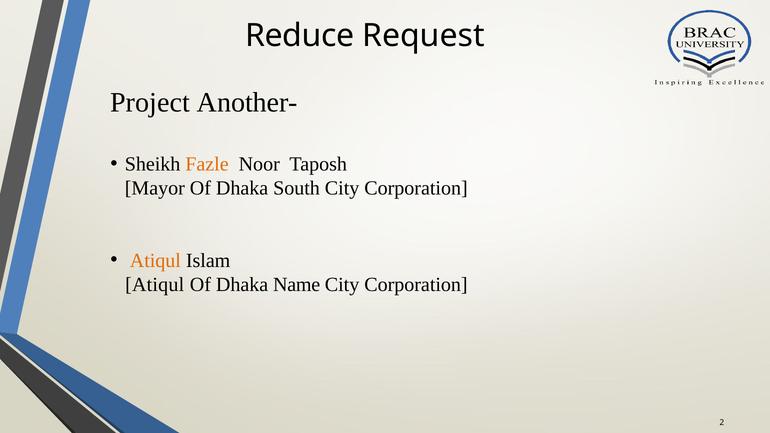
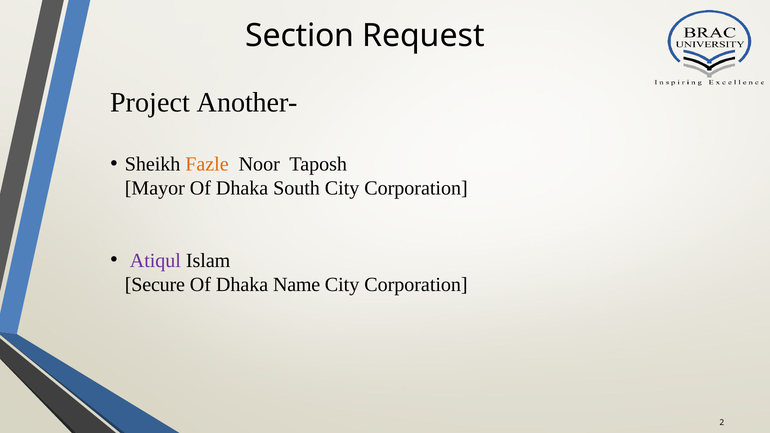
Reduce: Reduce -> Section (300, 36)
Atiqul colour: orange -> purple (155, 261)
Atiqul: Atiqul -> Secure (155, 285)
